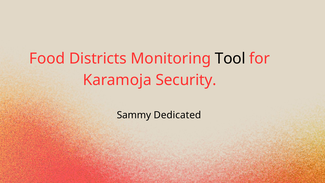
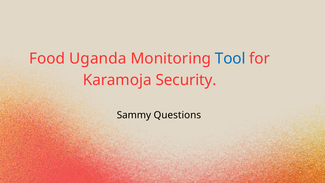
Districts: Districts -> Uganda (98, 59)
Tool colour: black -> blue (230, 59)
Dedicated: Dedicated -> Questions (177, 115)
